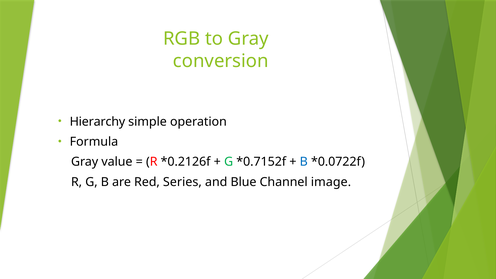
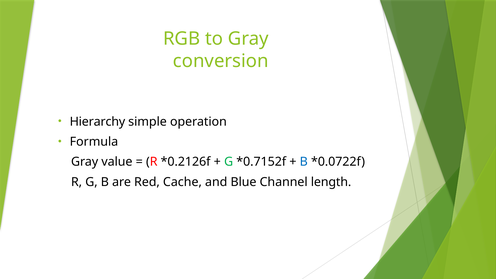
Series: Series -> Cache (182, 182)
image: image -> length (331, 182)
